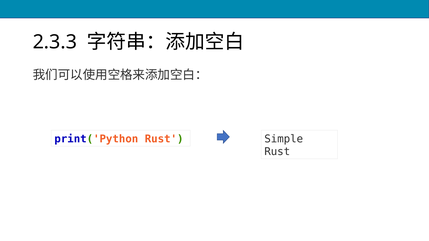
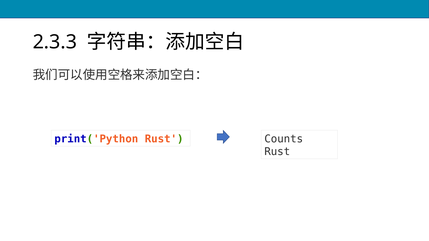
Simple: Simple -> Counts (284, 139)
